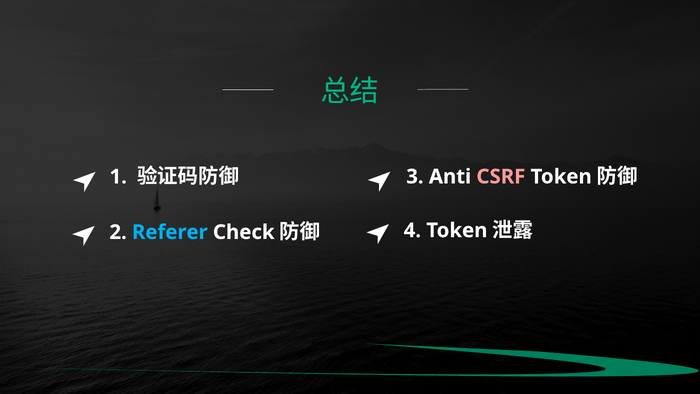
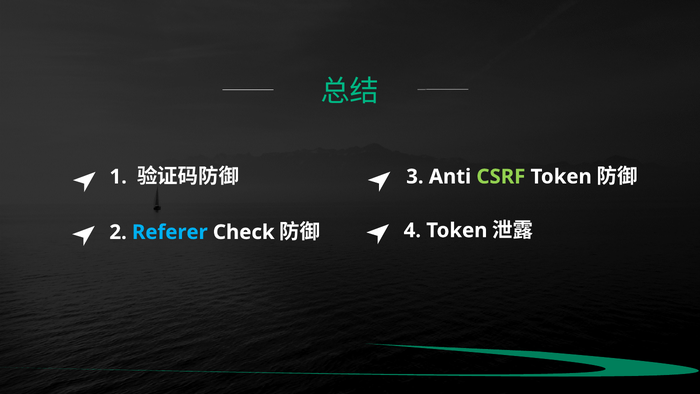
CSRF colour: pink -> light green (501, 177)
